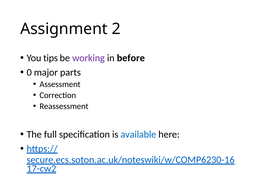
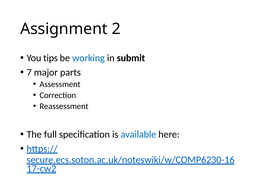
working colour: purple -> blue (88, 58)
before: before -> submit (131, 58)
0: 0 -> 7 (29, 72)
